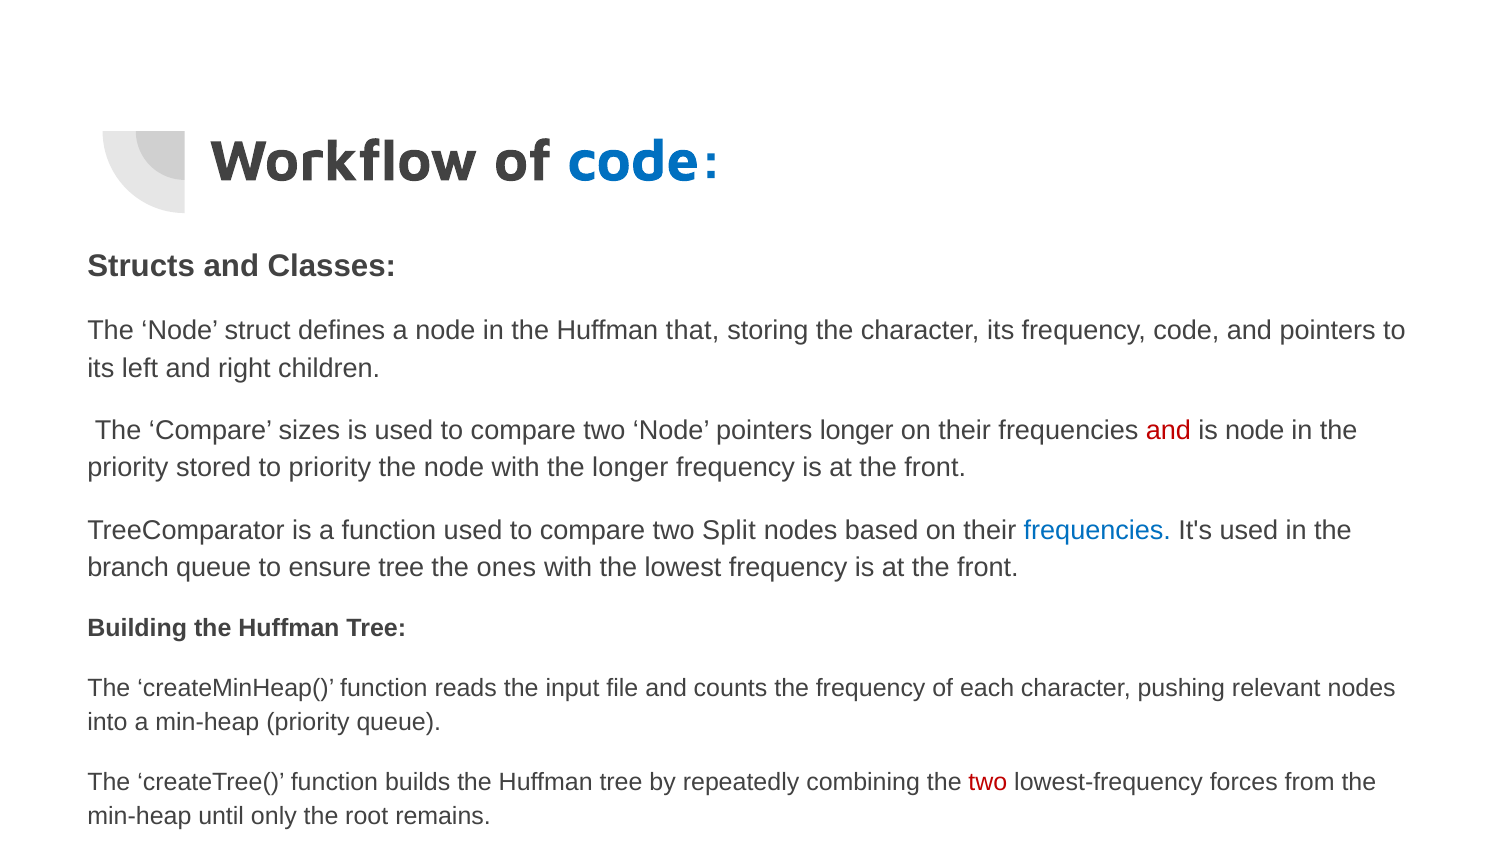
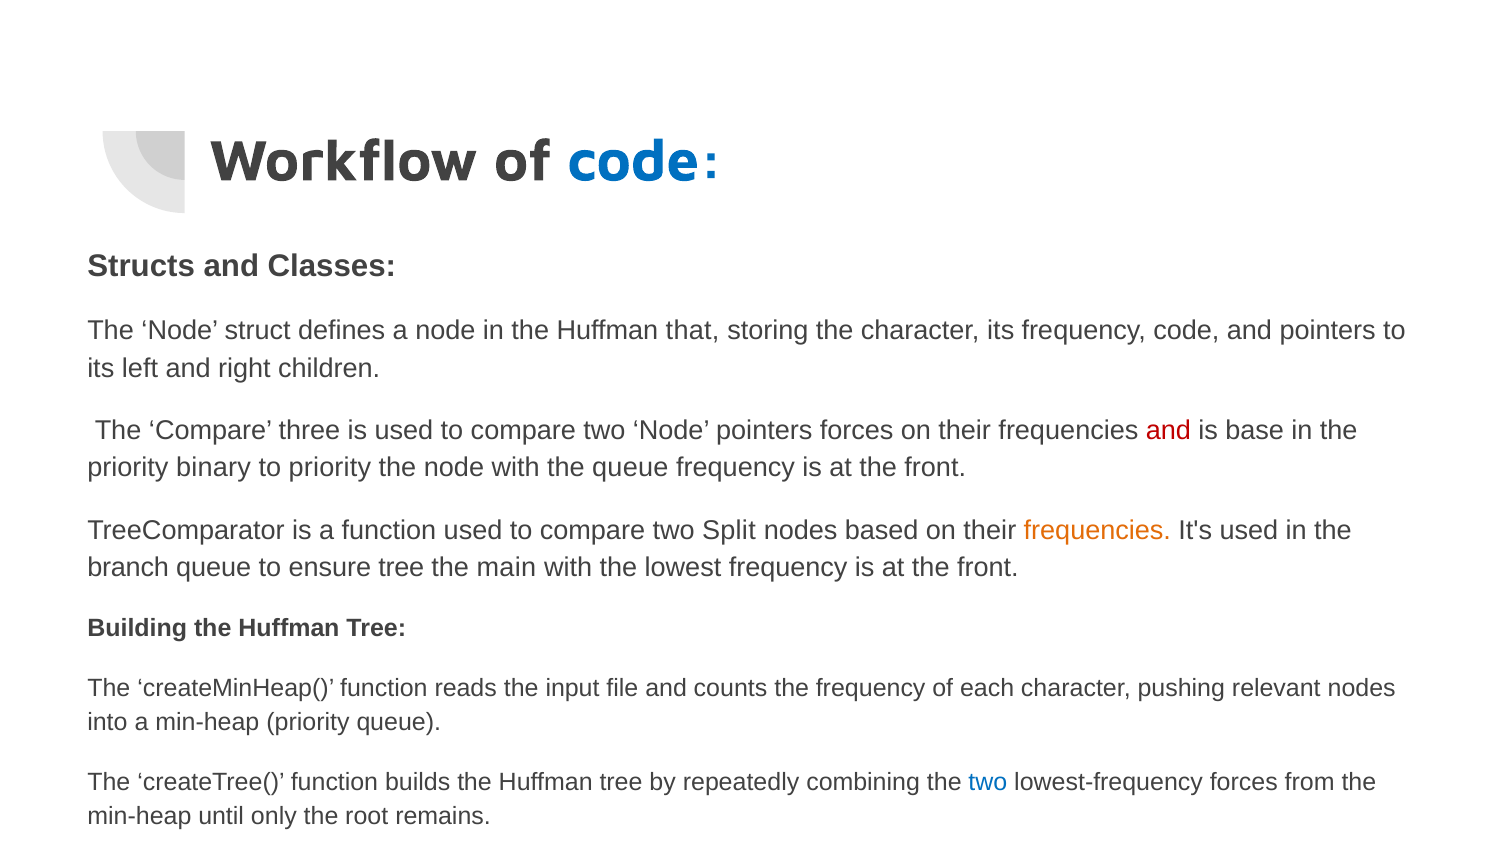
sizes: sizes -> three (309, 430)
pointers longer: longer -> forces (857, 430)
is node: node -> base (1255, 430)
stored: stored -> binary (213, 468)
the longer: longer -> queue (630, 468)
frequencies colour: blue -> orange (1097, 530)
ones: ones -> main (506, 568)
two colour: red -> blue (988, 782)
